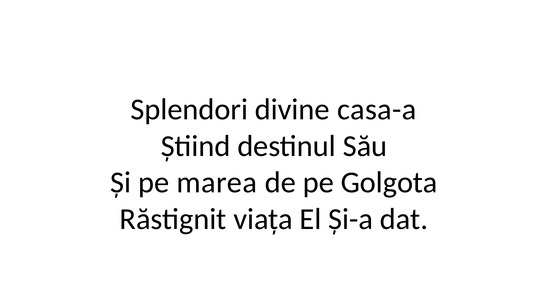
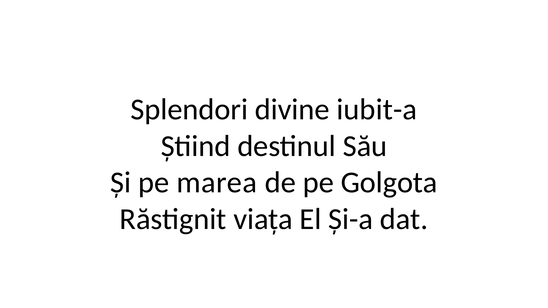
casa-a: casa-a -> iubit-a (377, 110)
